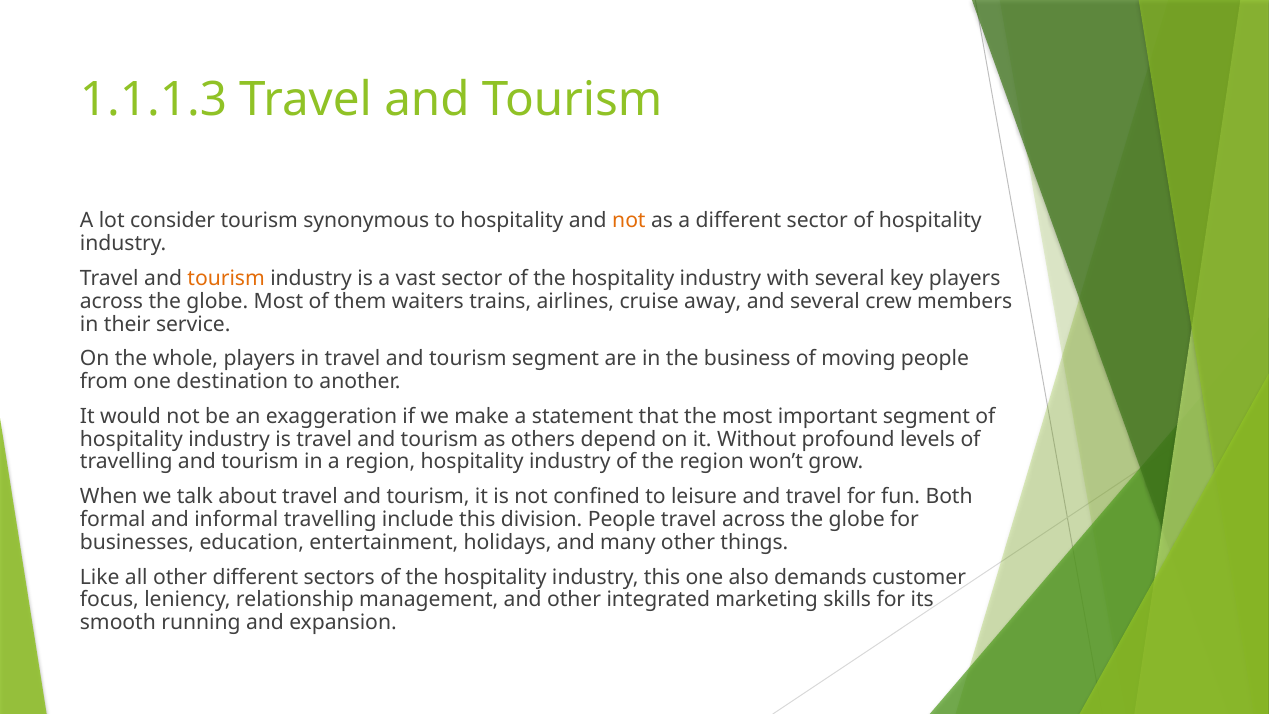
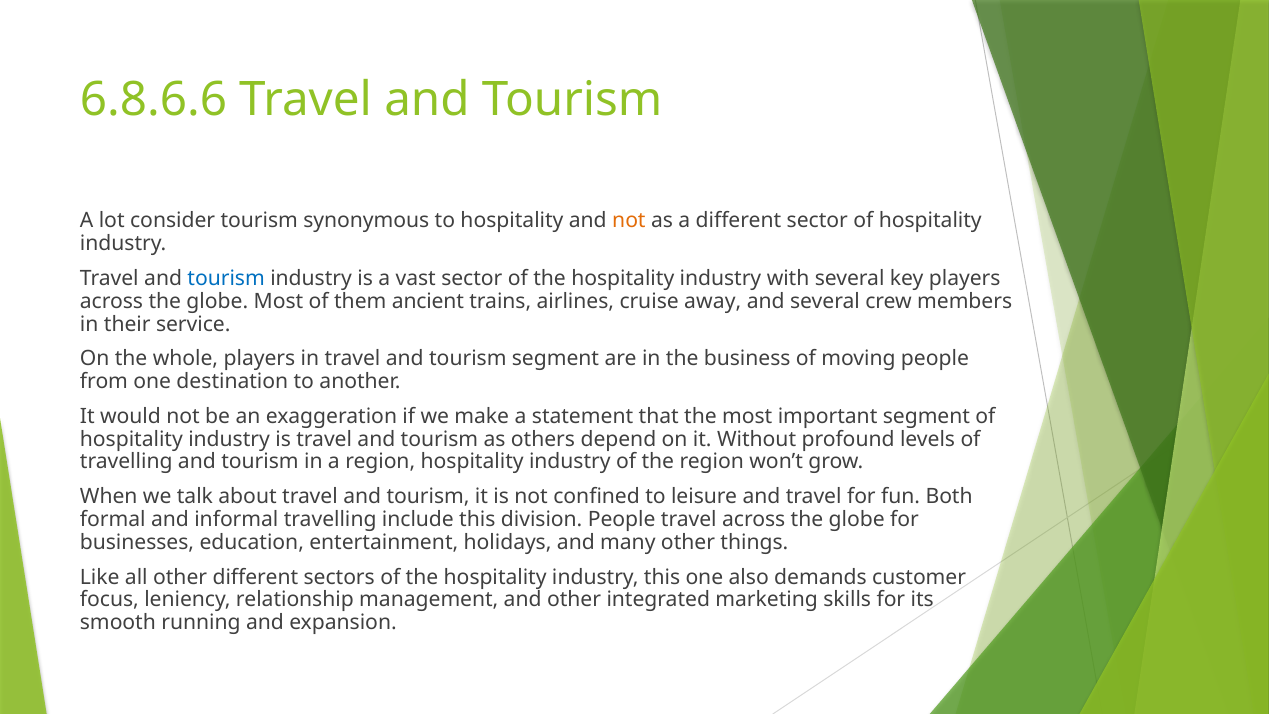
1.1.1.3: 1.1.1.3 -> 6.8.6.6 (153, 100)
tourism colour: orange -> blue (226, 278)
waiters: waiters -> ancient (428, 301)
